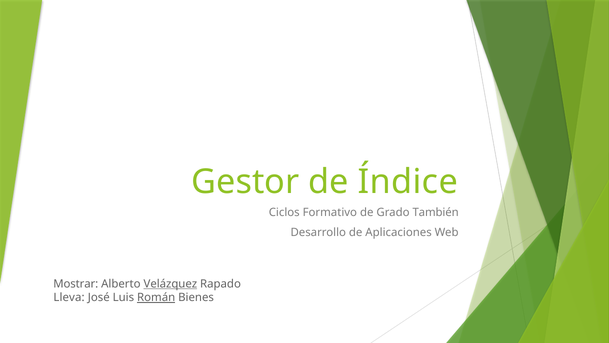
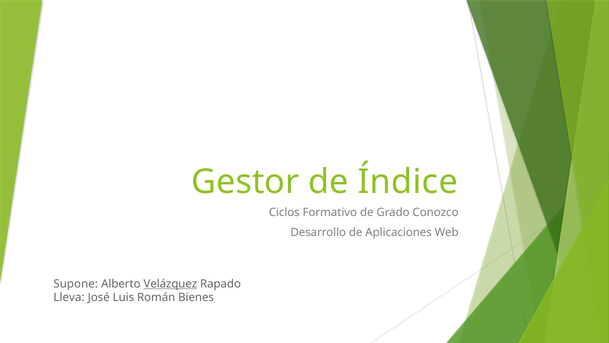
También: También -> Conozco (436, 212)
Mostrar: Mostrar -> Supone (76, 284)
Román underline: present -> none (156, 297)
